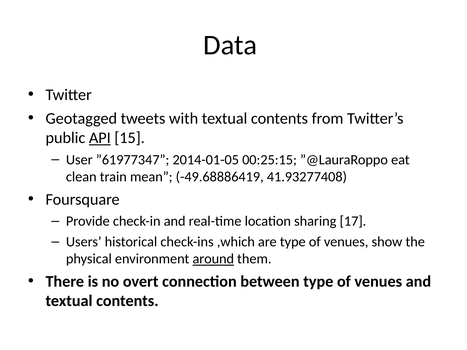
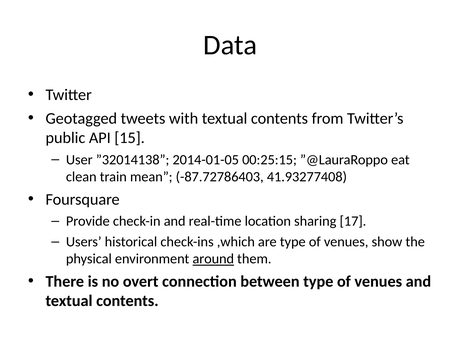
API underline: present -> none (100, 138)
”61977347: ”61977347 -> ”32014138 (133, 160)
-49.68886419: -49.68886419 -> -87.72786403 (220, 177)
